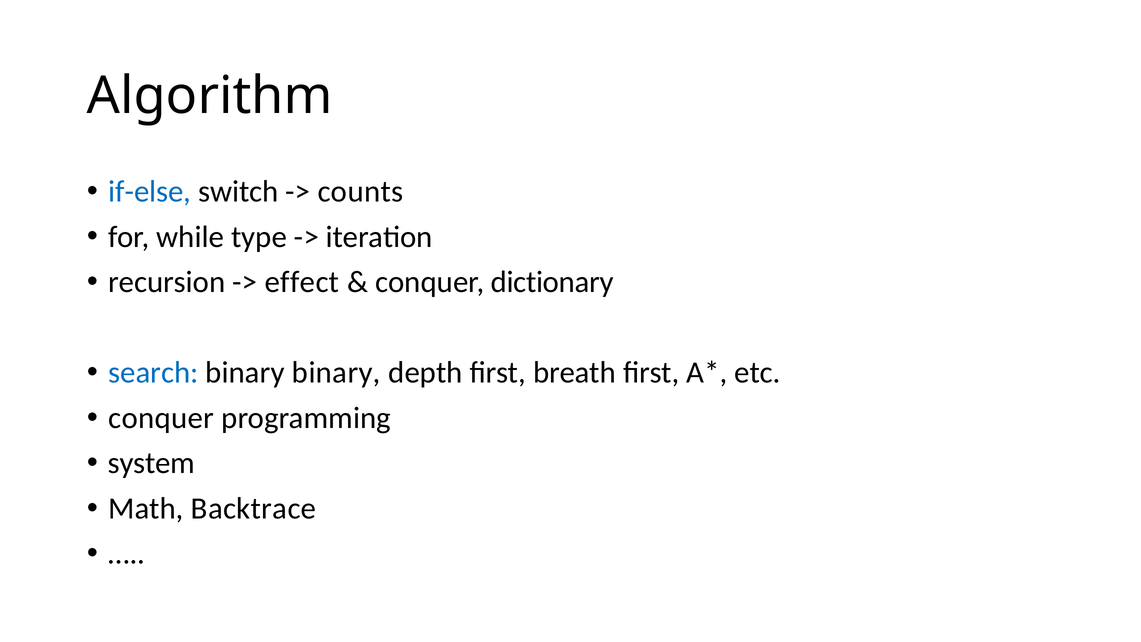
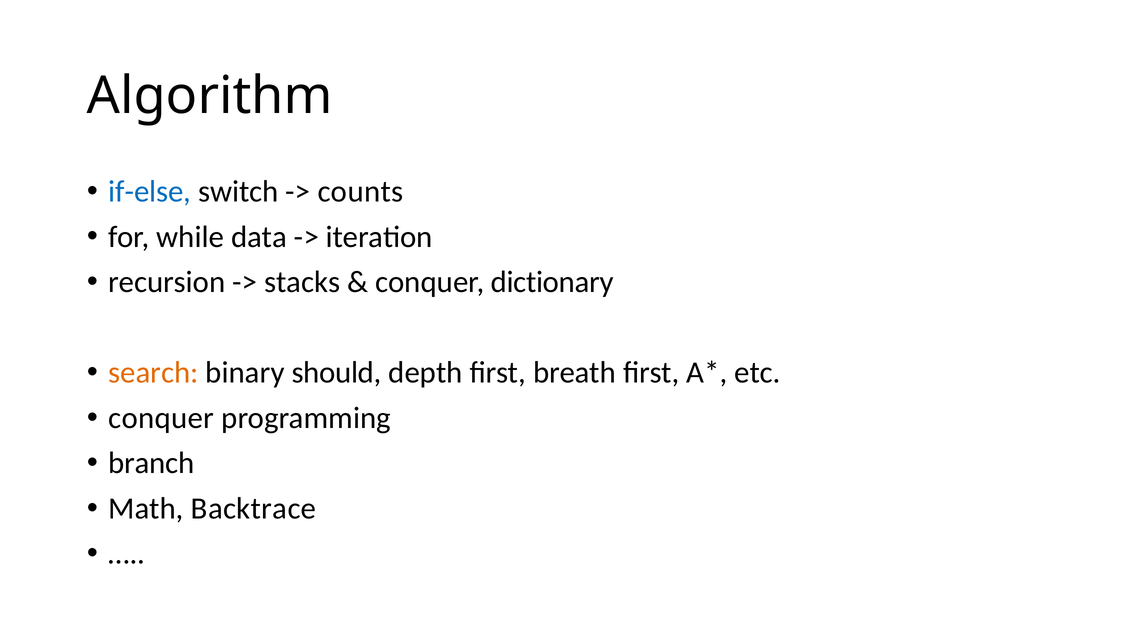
type: type -> data (259, 237)
effect: effect -> stacks (302, 282)
search colour: blue -> orange (153, 373)
binary binary: binary -> should (337, 373)
system: system -> branch (151, 463)
